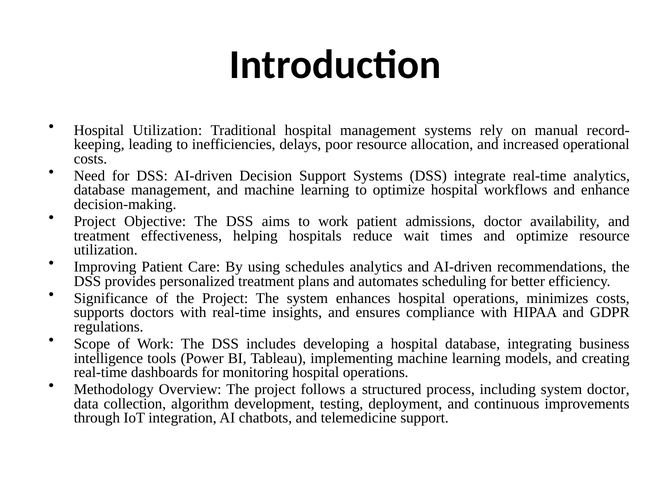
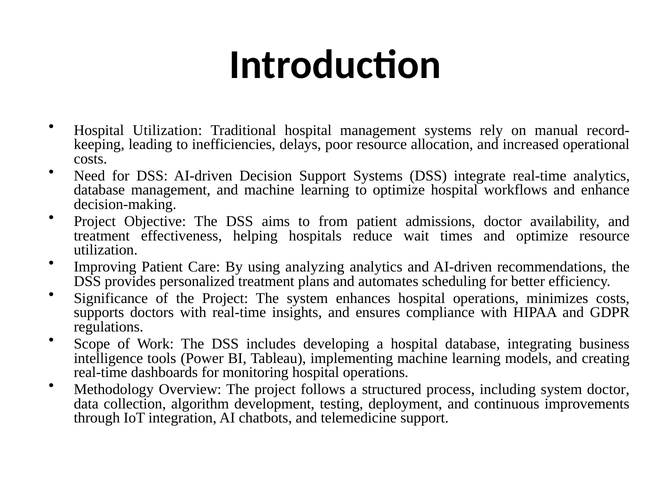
to work: work -> from (333, 221)
schedules: schedules -> analyzing (315, 267)
